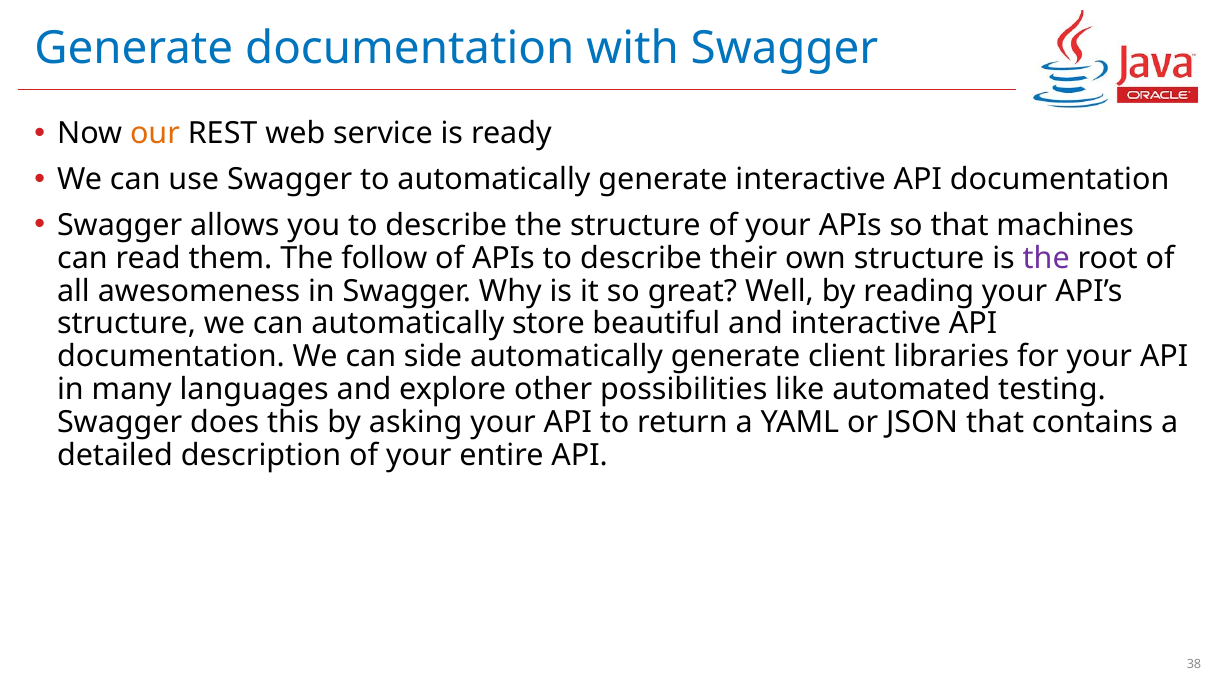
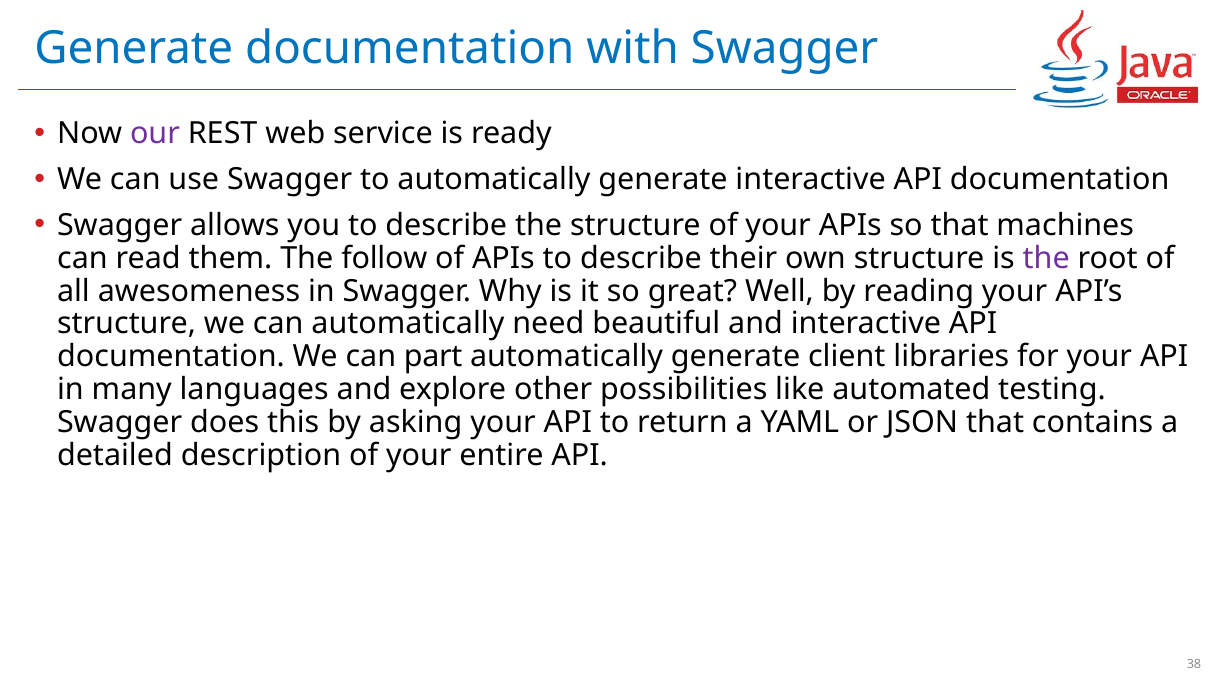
our colour: orange -> purple (155, 134)
store: store -> need (548, 324)
side: side -> part (433, 357)
